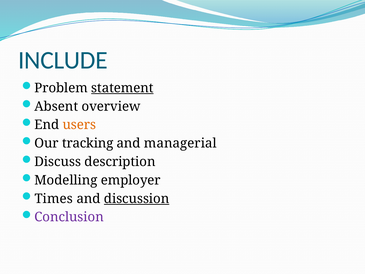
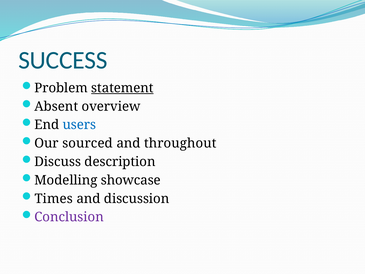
INCLUDE: INCLUDE -> SUCCESS (63, 60)
users colour: orange -> blue (79, 125)
tracking: tracking -> sourced (88, 143)
managerial: managerial -> throughout (180, 143)
employer: employer -> showcase (131, 180)
discussion underline: present -> none (137, 198)
